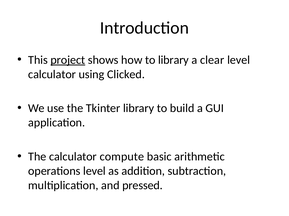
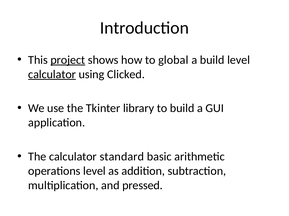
to library: library -> global (173, 60)
a clear: clear -> build (212, 60)
calculator underline: none -> present (52, 75)
compute: compute -> standard (122, 157)
